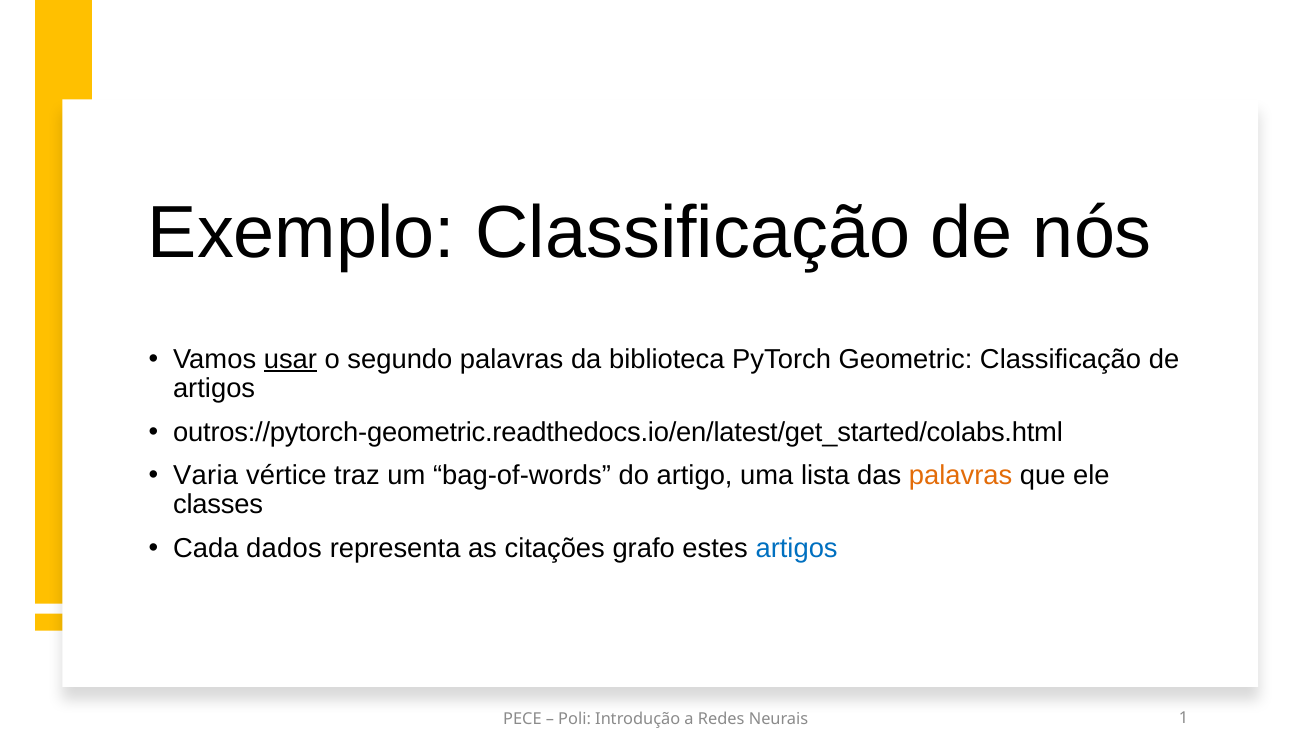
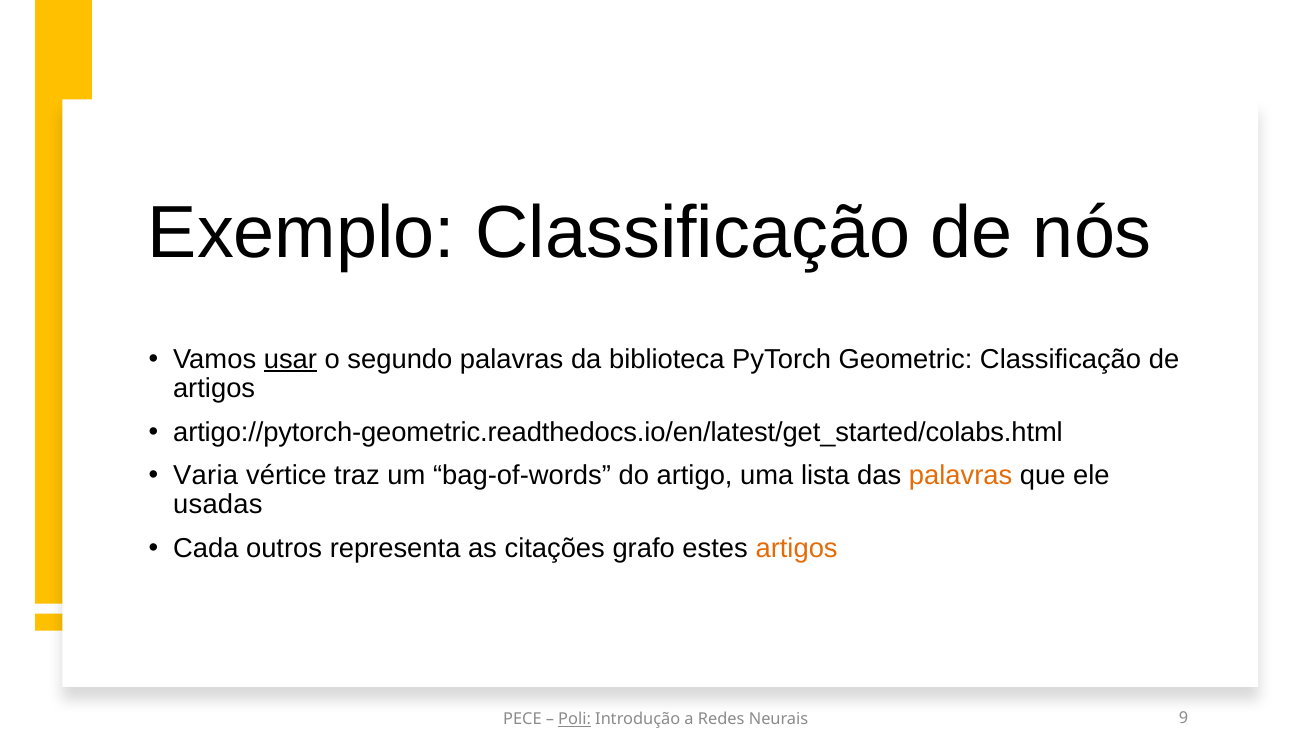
outros://pytorch-geometric.readthedocs.io/en/latest/get_started/colabs.html: outros://pytorch-geometric.readthedocs.io/en/latest/get_started/colabs.html -> artigo://pytorch-geometric.readthedocs.io/en/latest/get_started/colabs.html (618, 432)
classes: classes -> usadas (218, 505)
dados: dados -> outros (284, 548)
artigos colour: blue -> orange (797, 548)
Poli underline: none -> present (575, 719)
1: 1 -> 9 (1183, 718)
